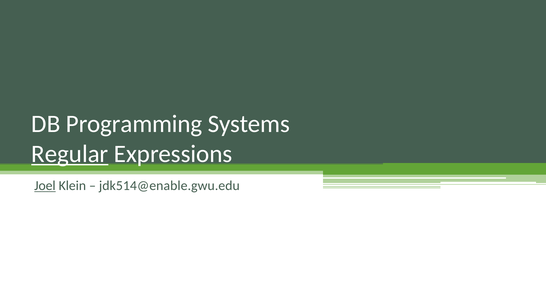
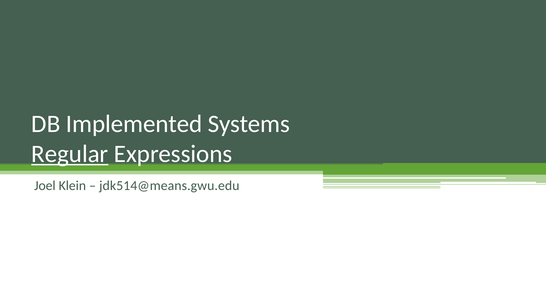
Programming: Programming -> Implemented (134, 124)
Joel underline: present -> none (45, 186)
jdk514@enable.gwu.edu: jdk514@enable.gwu.edu -> jdk514@means.gwu.edu (169, 186)
